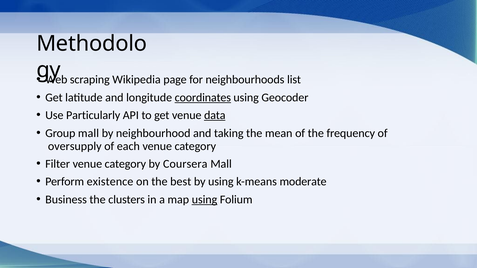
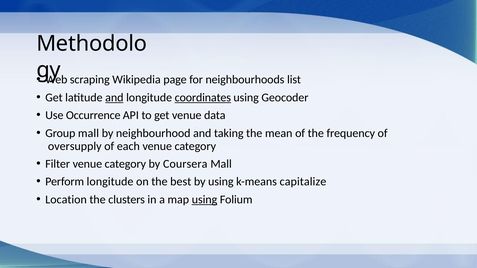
and underline: none -> present (114, 98)
Particularly: Particularly -> Occurrence (93, 115)
data underline: present -> none (215, 115)
Perform existence: existence -> longitude (110, 182)
moderate: moderate -> capitalize (303, 182)
Business: Business -> Location (66, 200)
